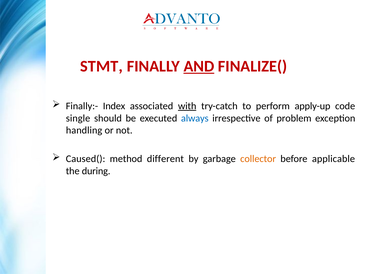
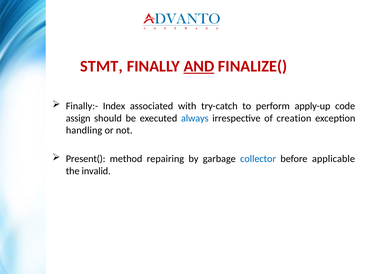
with underline: present -> none (187, 106)
single: single -> assign (78, 118)
problem: problem -> creation (294, 118)
Caused(: Caused( -> Present( (86, 159)
different: different -> repairing (165, 159)
collector colour: orange -> blue (258, 159)
during: during -> invalid (96, 171)
